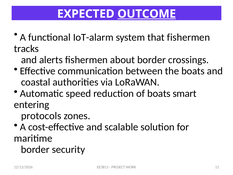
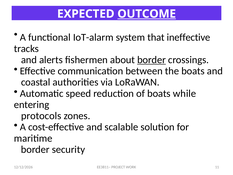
that fishermen: fishermen -> ineffective (189, 37)
border underline: none -> present (152, 60)
smart: smart -> while (185, 93)
